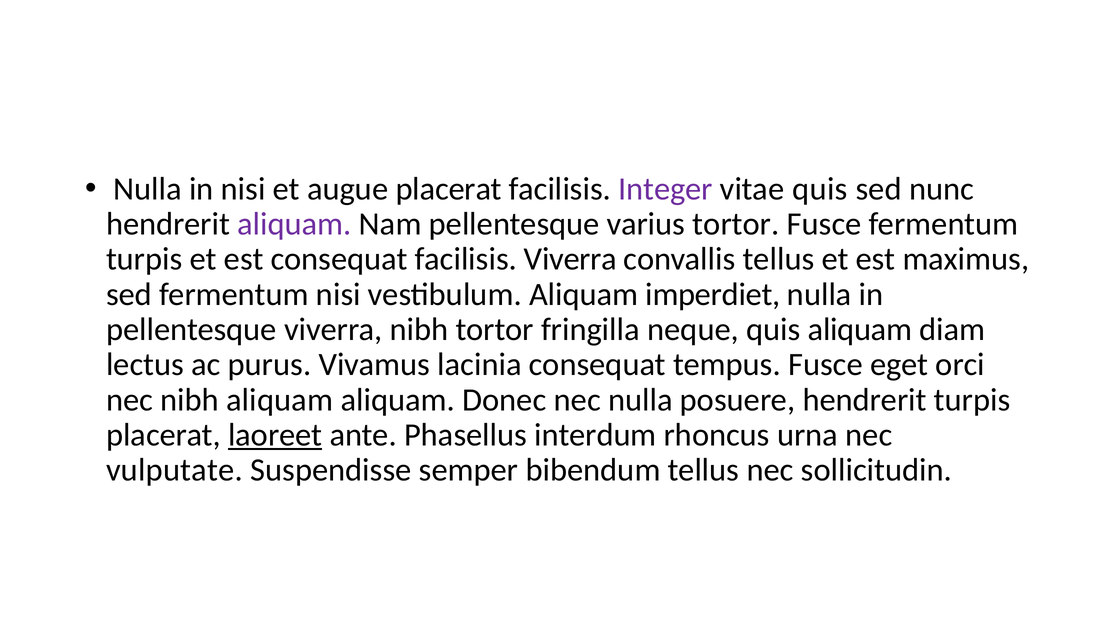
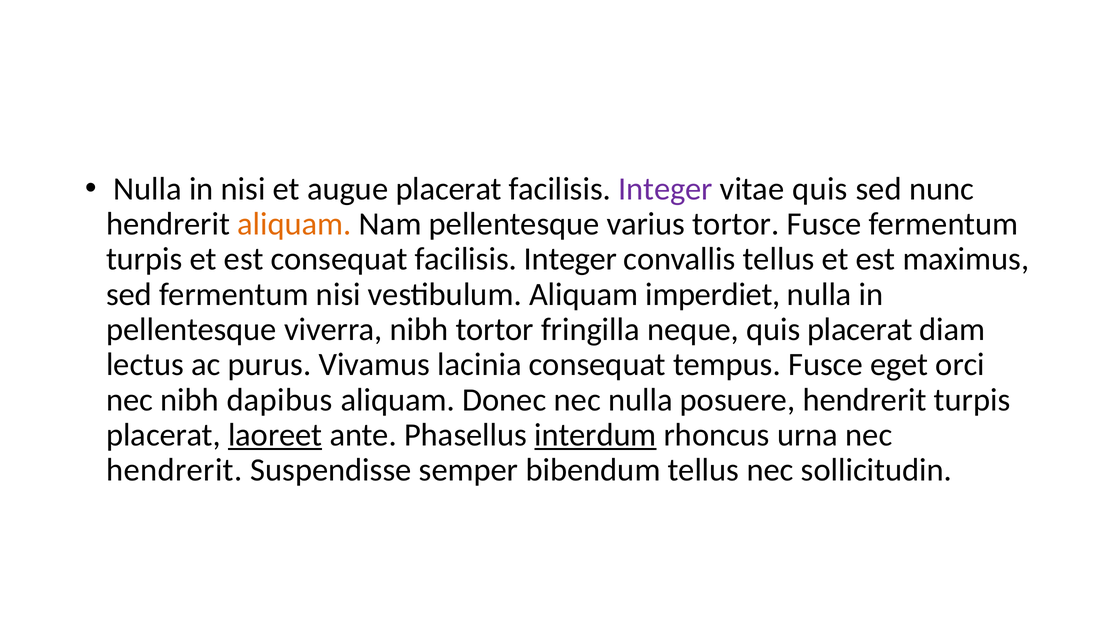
aliquam colour: purple -> orange (294, 224)
consequat facilisis Viverra: Viverra -> Integer (570, 259)
quis aliquam: aliquam -> placerat (860, 329)
nibh aliquam: aliquam -> dapibus (280, 400)
interdum underline: none -> present (595, 435)
vulputate: vulputate -> hendrerit (174, 470)
